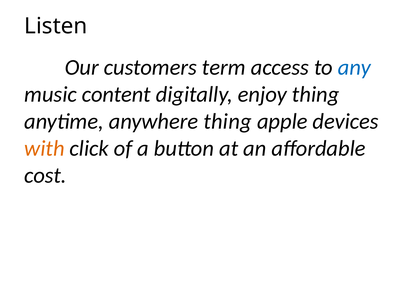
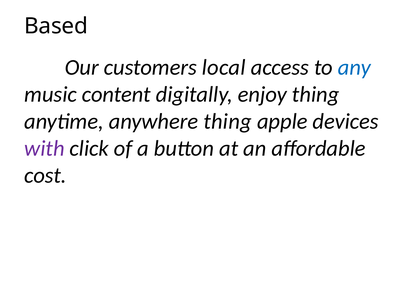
Listen: Listen -> Based (56, 26)
term: term -> local (224, 68)
with colour: orange -> purple (44, 149)
